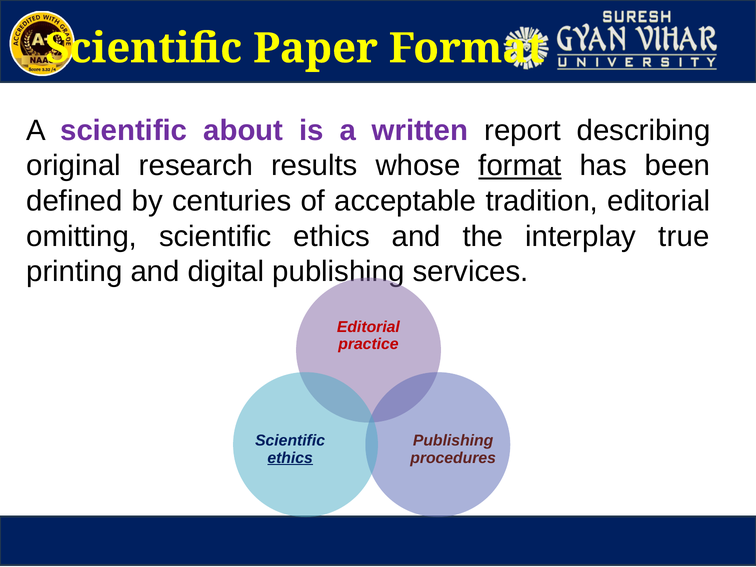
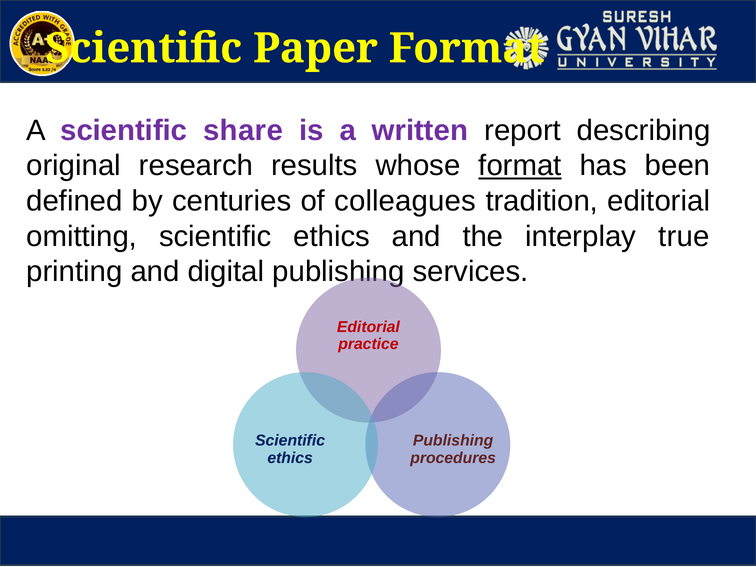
about: about -> share (243, 130)
acceptable: acceptable -> colleagues (405, 201)
ethics underline: present -> none (290, 458)
